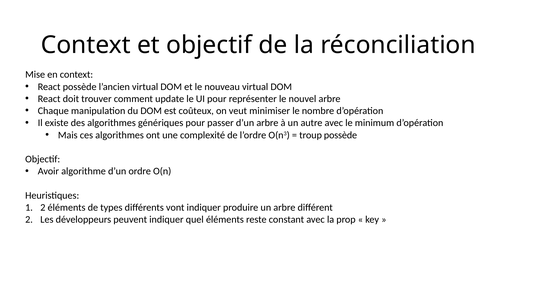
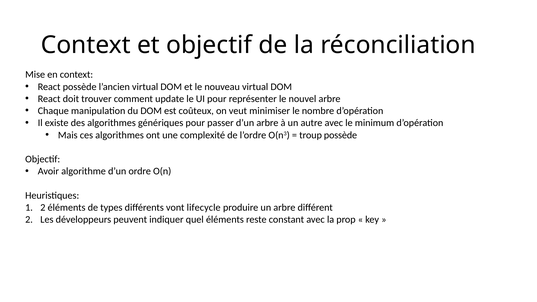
vont indiquer: indiquer -> lifecycle (204, 208)
